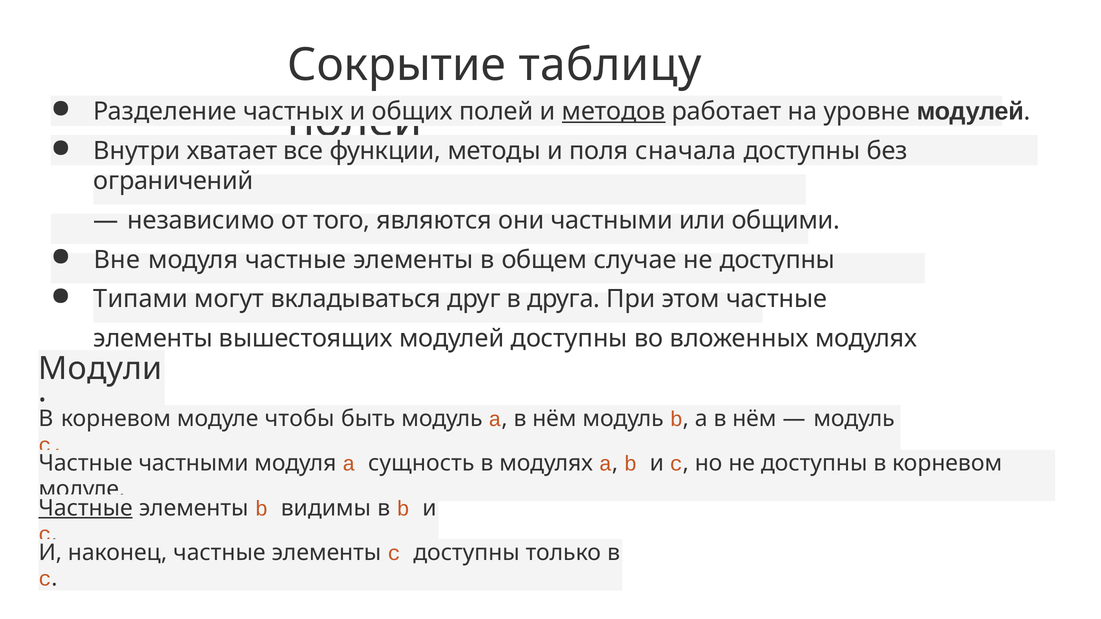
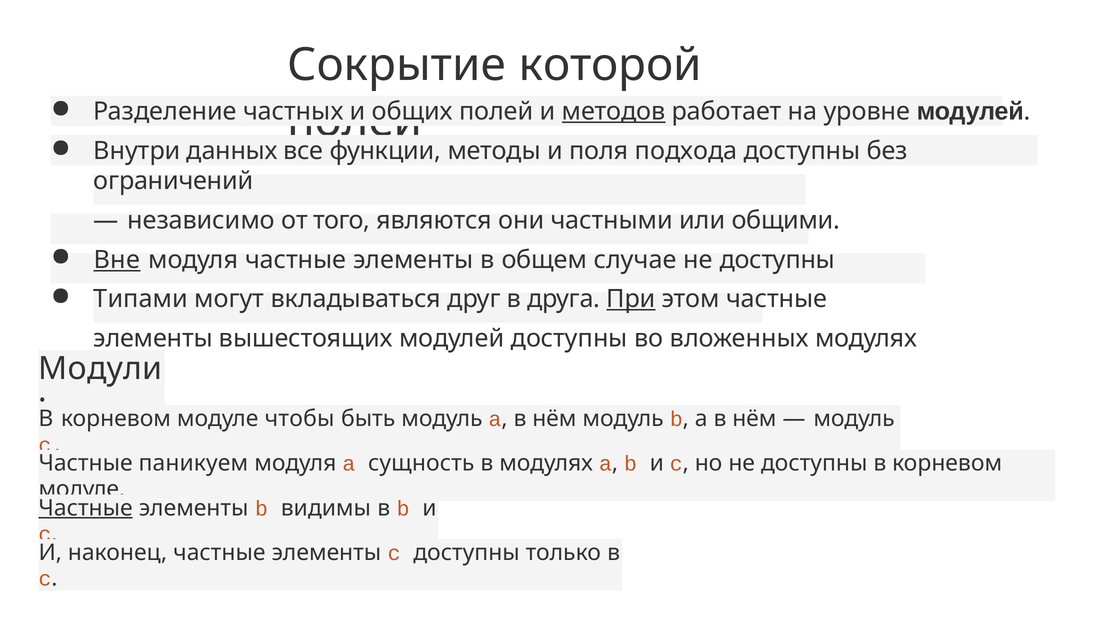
таблицу: таблицу -> которой (610, 65)
хватает: хватает -> данных (232, 151)
сначала: сначала -> подхода (686, 151)
Вне underline: none -> present (117, 260)
При underline: none -> present (631, 299)
Частные частными: частными -> паникуем (193, 464)
